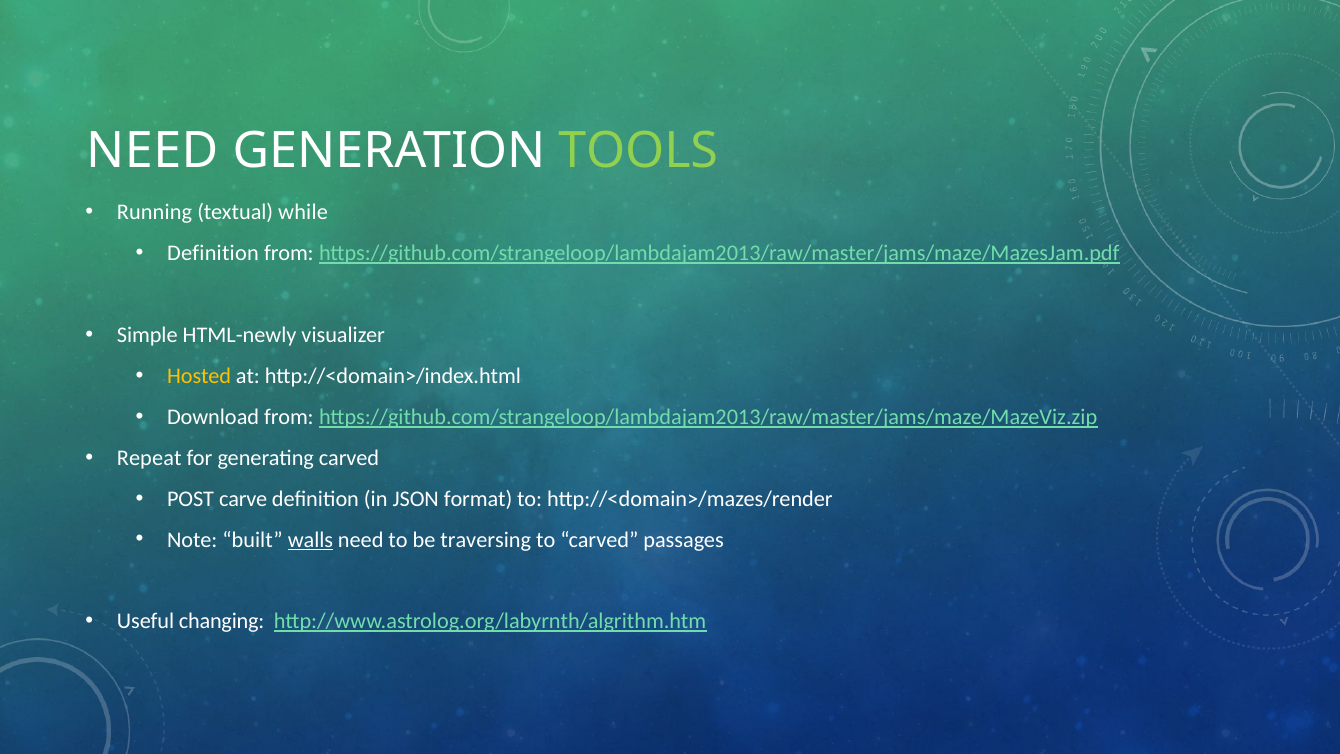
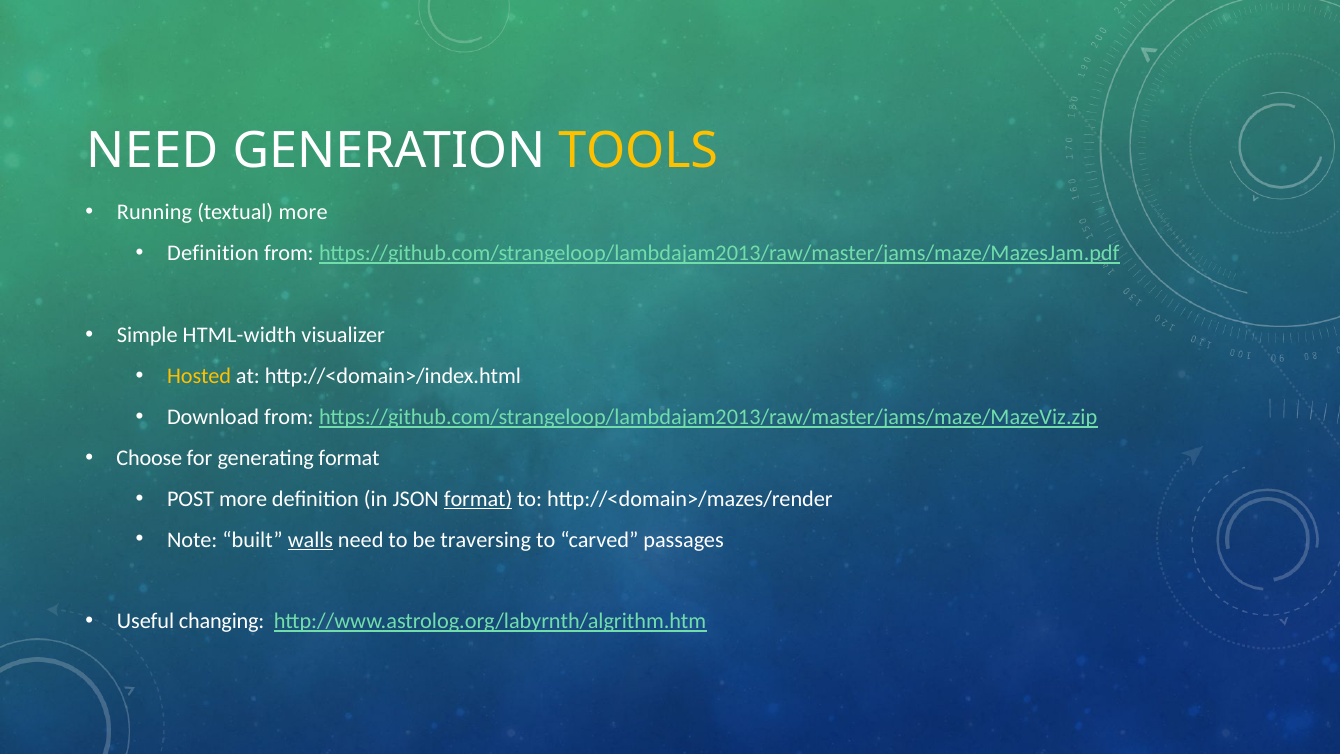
TOOLS colour: light green -> yellow (638, 151)
textual while: while -> more (303, 213)
HTML-newly: HTML-newly -> HTML-width (240, 335)
Repeat: Repeat -> Choose (149, 458)
generating carved: carved -> format (349, 458)
POST carve: carve -> more (243, 499)
format underline: none -> present (478, 499)
